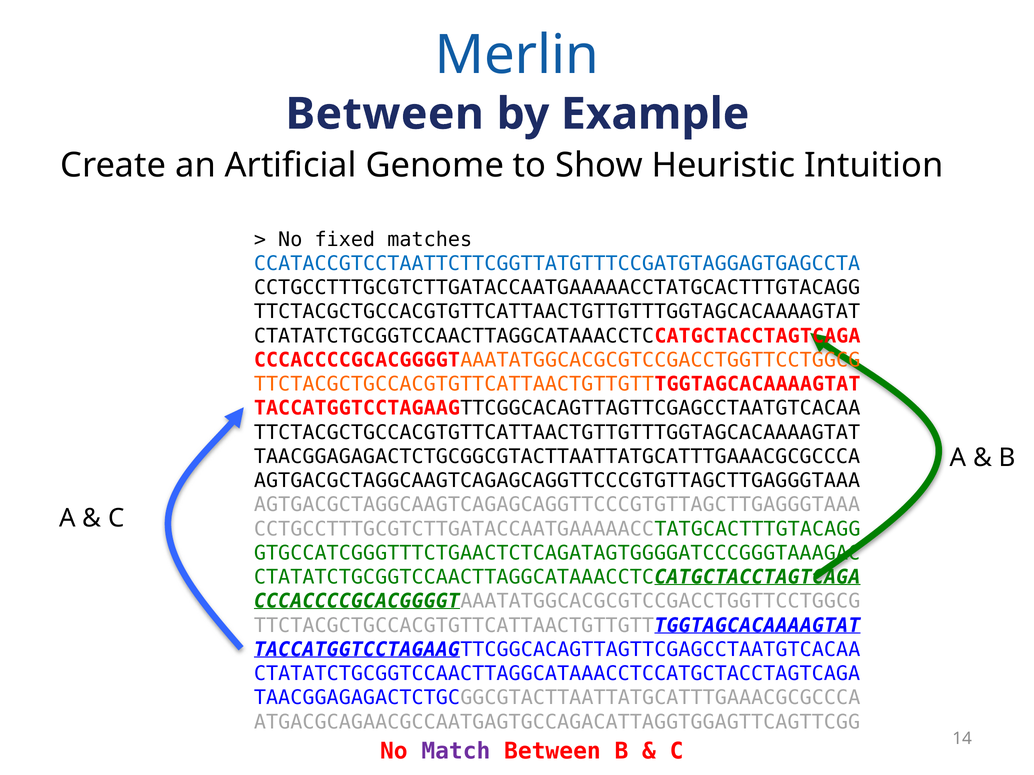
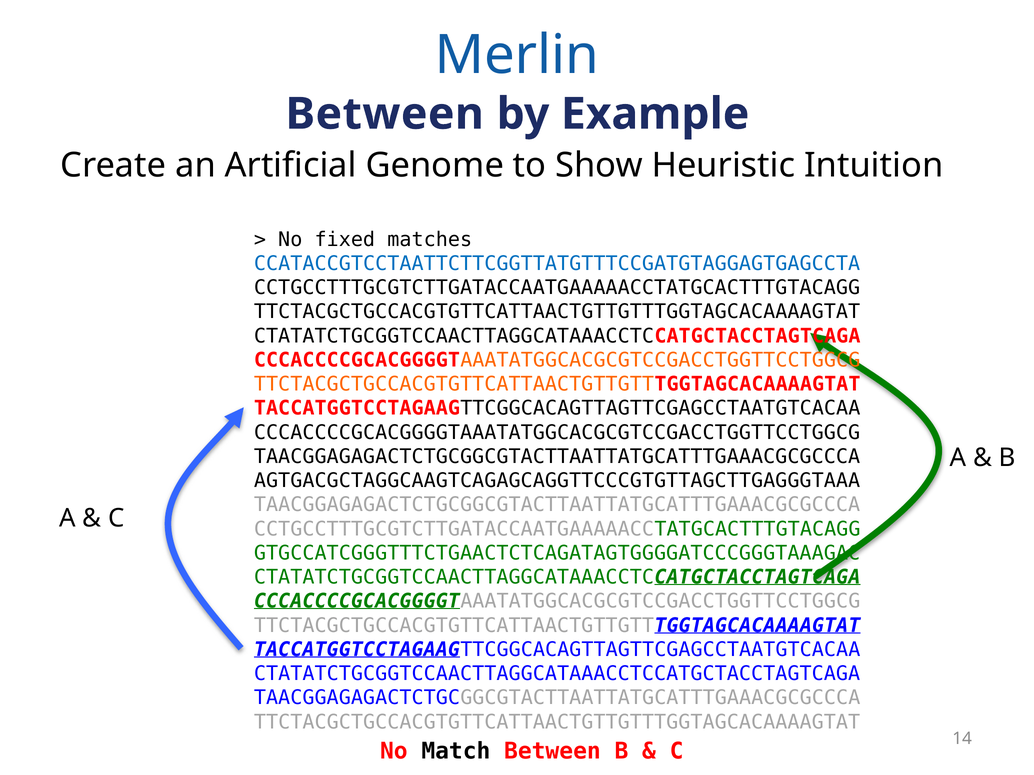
TTCTACGCTGCCACGTGTTCATTAACTGTTGTTTGGTAGCACAAAAGTAT: TTCTACGCTGCCACGTGTTCATTAACTGTTGTTTGGTAGCACAAAAGTAT -> CCCACCCCGCACGGGGTAAATATGGCACGCGTCCGACCTGGTTCCTGGCG (557, 433)
AGTGACGCTAGGCAAGTCAGAGCAGGTTCCCGTGTTAGCTTGAGGGTAAA: AGTGACGCTAGGCAAGTCAGAGCAGGTTCCCGTGTTAGCTTGAGGGTAAA -> TAACGGAGAGACTCTGCGGCGTACTTAATTATGCATTTGAAACGCGCCCA (557, 505)
ATGACGCAGAACGCCAATGAGTGCCAGACATTAGGTGGAGTTCAGTTCGG: ATGACGCAGAACGCCAATGAGTGCCAGACATTAGGTGGAGTTCAGTTCGG -> TTCTACGCTGCCACGTGTTCATTAACTGTTGTTTGGTAGCACAAAAGTAT (557, 722)
Match colour: purple -> black (456, 752)
